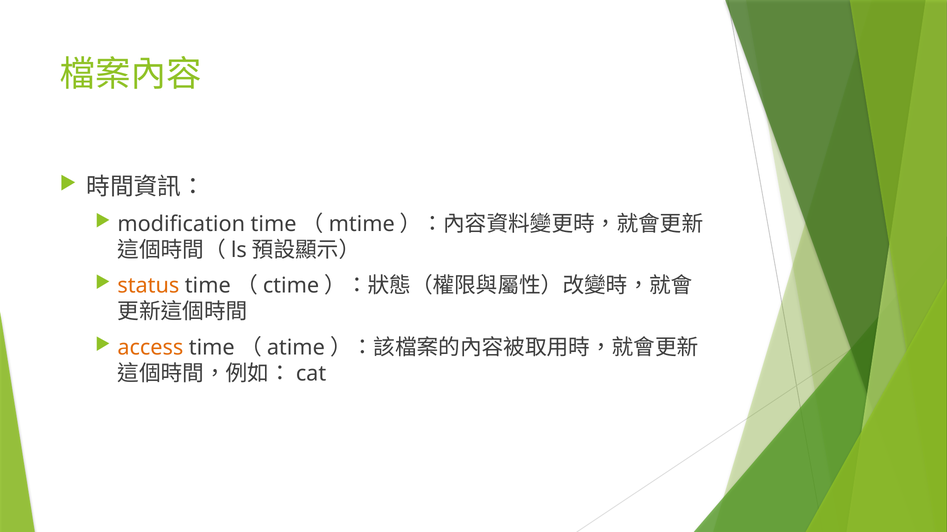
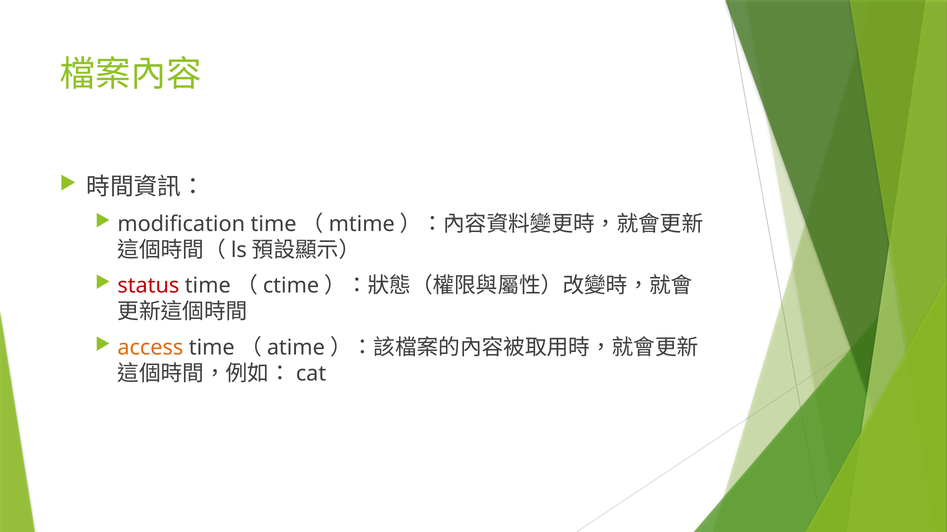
status colour: orange -> red (148, 286)
